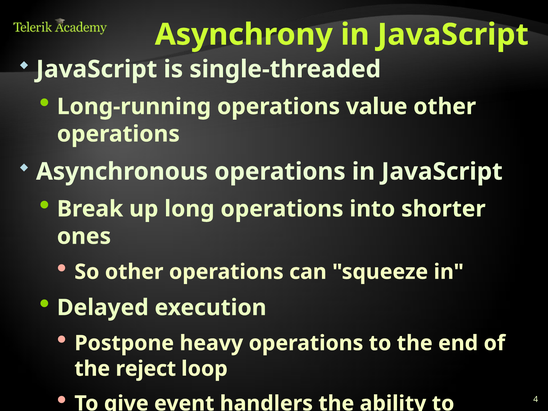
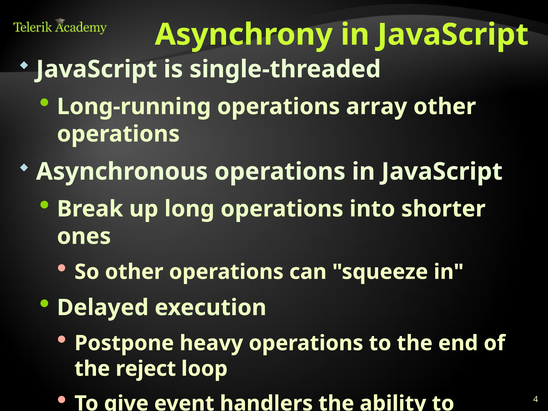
value: value -> array (377, 107)
